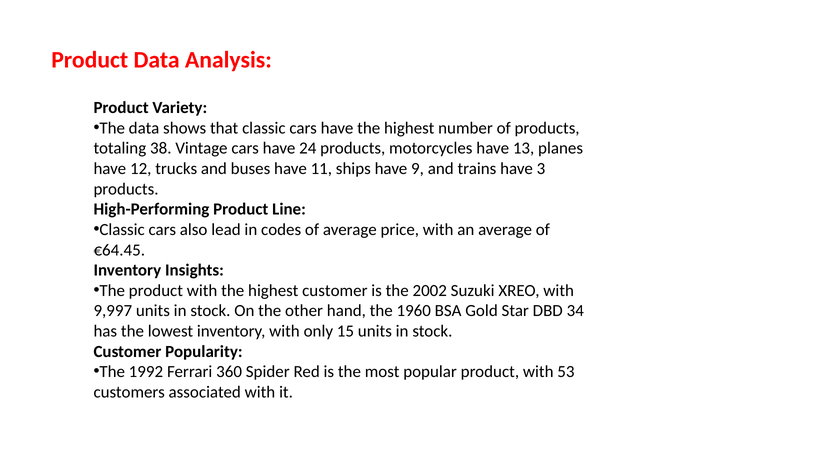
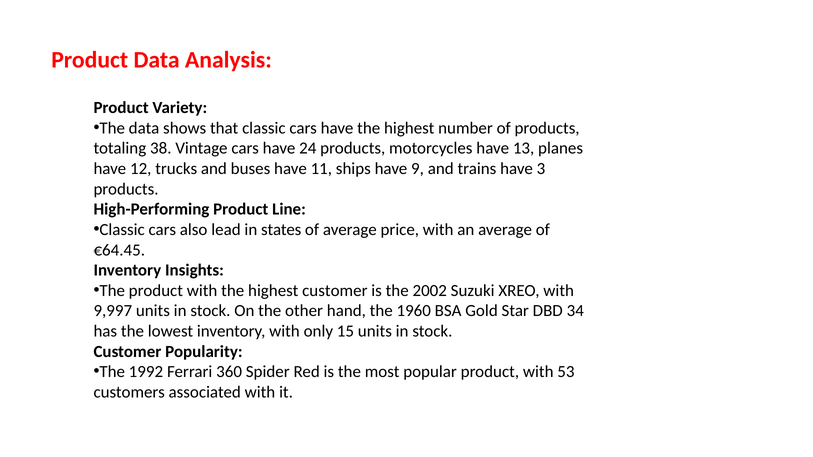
codes: codes -> states (281, 230)
